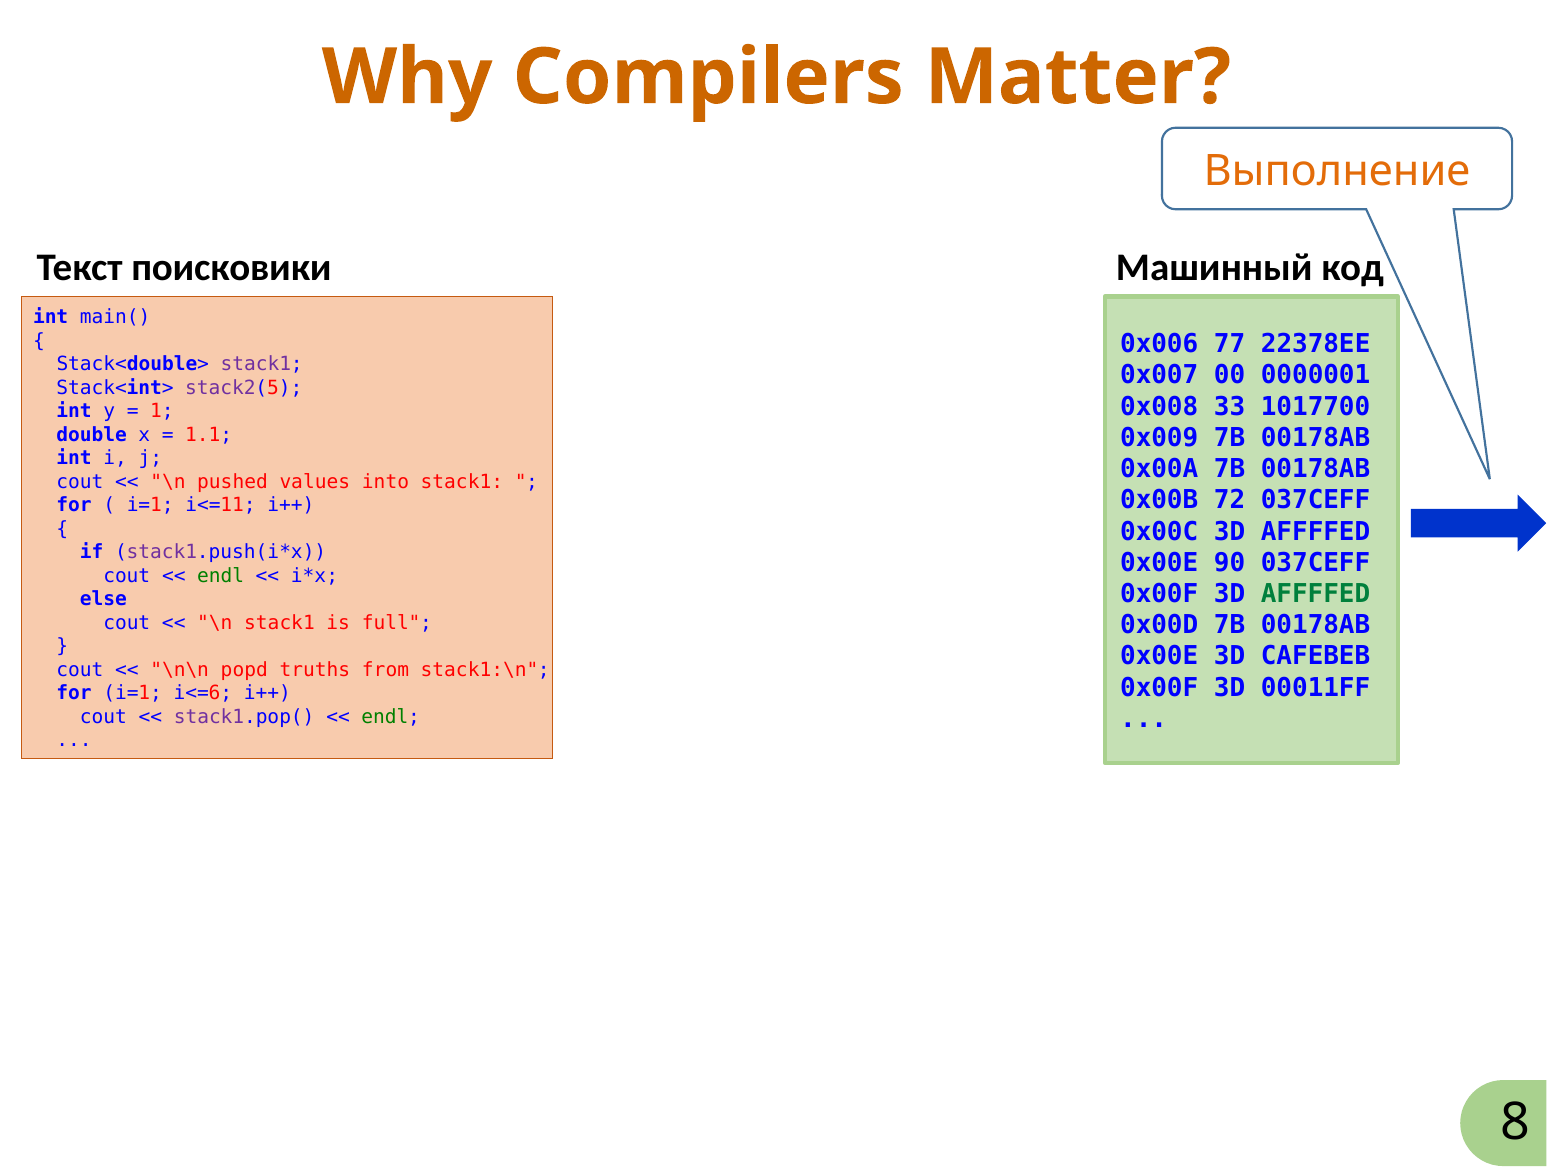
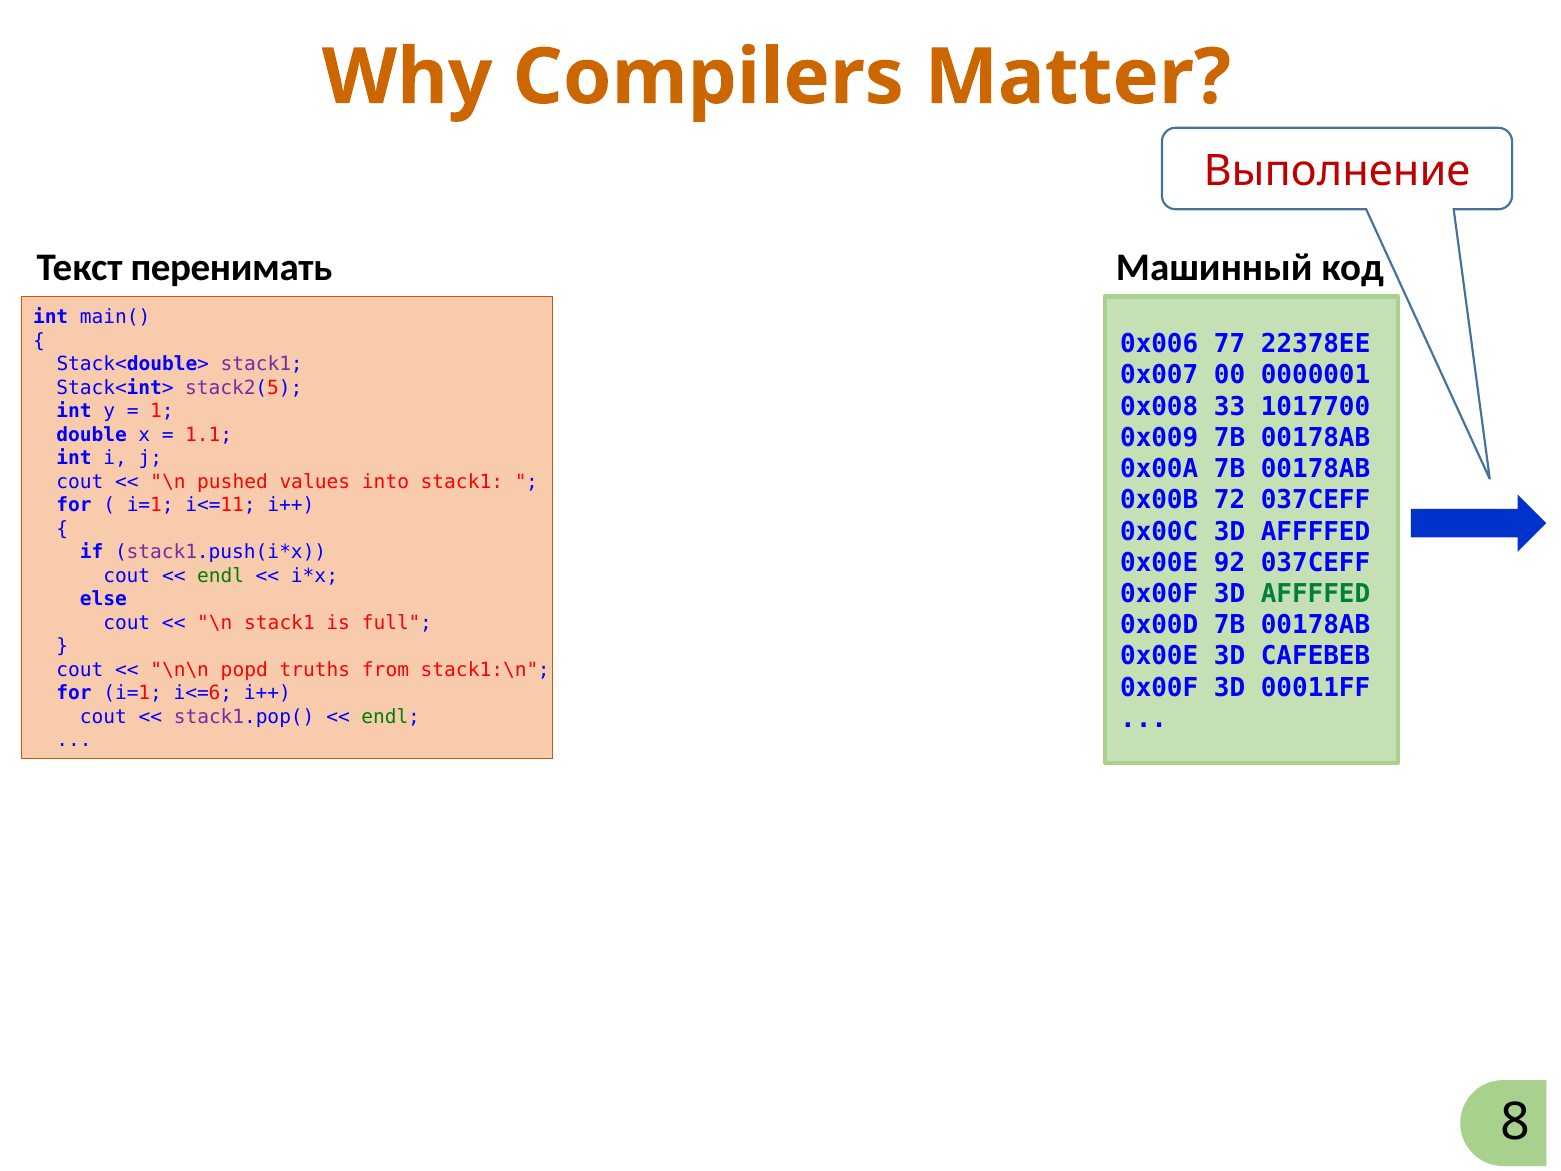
Выполнение colour: orange -> red (1337, 171)
поисковики: поисковики -> перенимать (231, 267)
90: 90 -> 92 (1230, 563)
